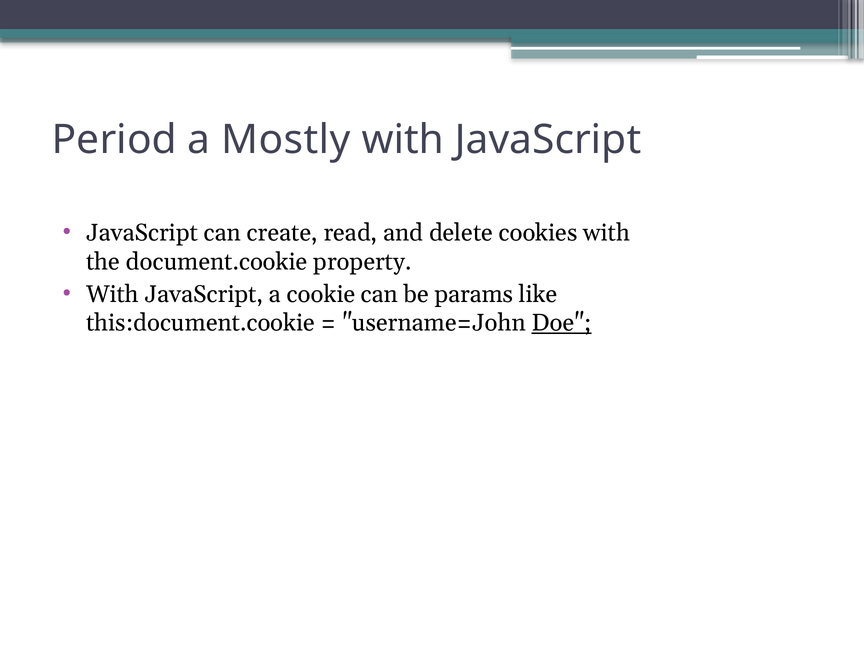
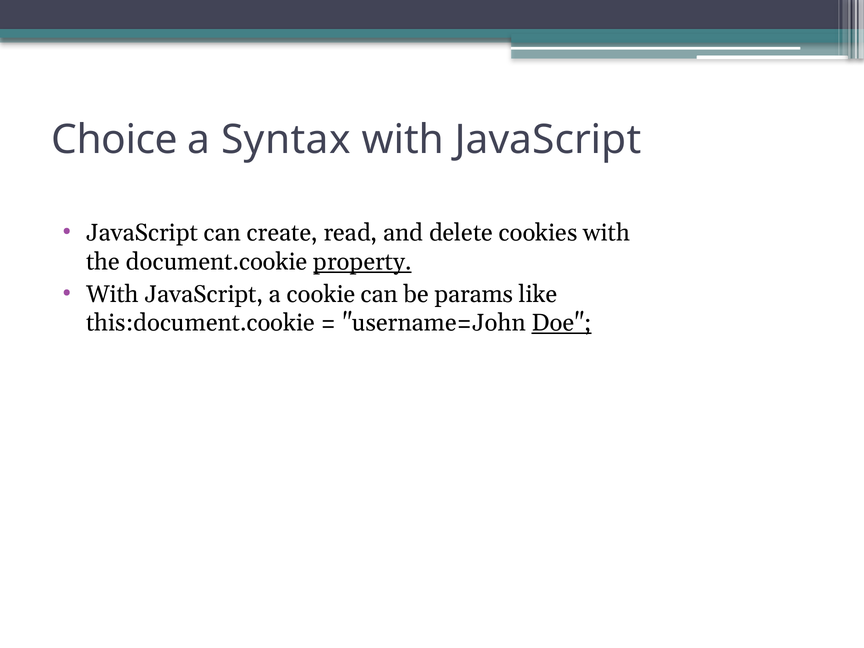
Period: Period -> Choice (115, 140)
Mostly: Mostly -> Syntax (286, 140)
property underline: none -> present (362, 262)
